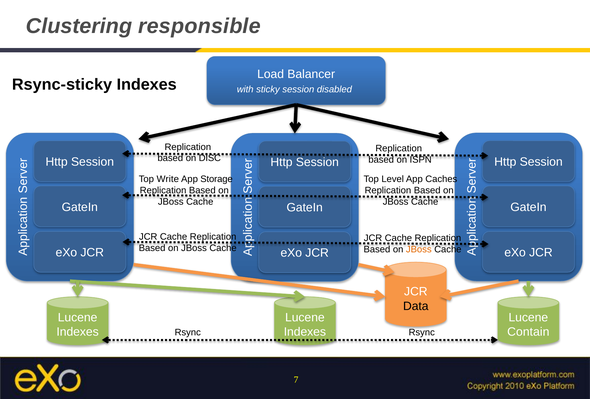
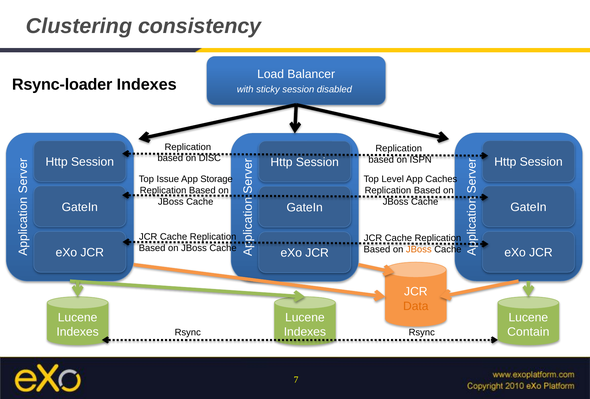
responsible: responsible -> consistency (200, 26)
Rsync-sticky: Rsync-sticky -> Rsync-loader (62, 85)
Write: Write -> Issue (168, 179)
Data colour: black -> orange (416, 307)
